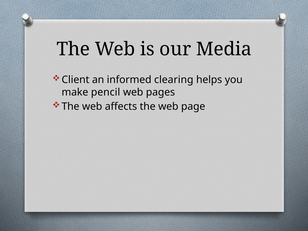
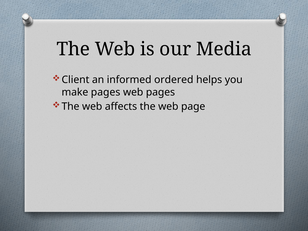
clearing: clearing -> ordered (174, 80)
make pencil: pencil -> pages (106, 92)
